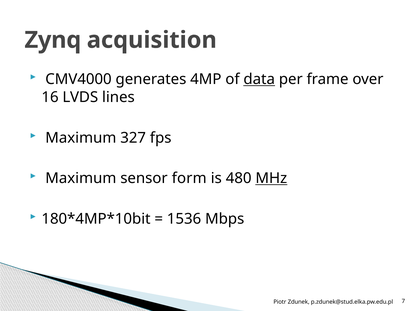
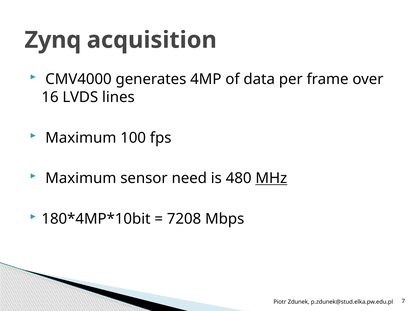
data underline: present -> none (259, 79)
327: 327 -> 100 (133, 138)
form: form -> need (189, 178)
1536: 1536 -> 7208 (184, 219)
